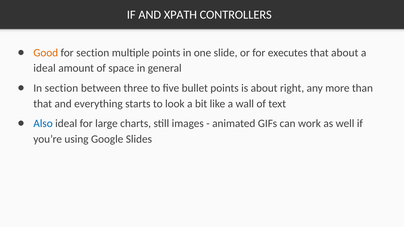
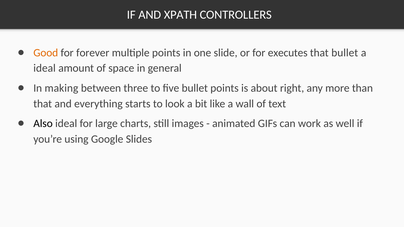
for section: section -> forever (93, 53)
that about: about -> bullet (345, 53)
In section: section -> making (61, 88)
Also colour: blue -> black (43, 124)
